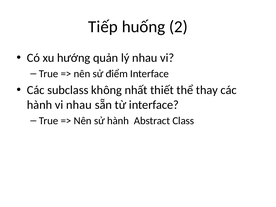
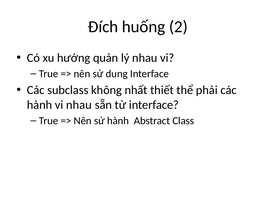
Tiếp: Tiếp -> Đích (103, 27)
điểm: điểm -> dung (117, 74)
thay: thay -> phải (207, 90)
